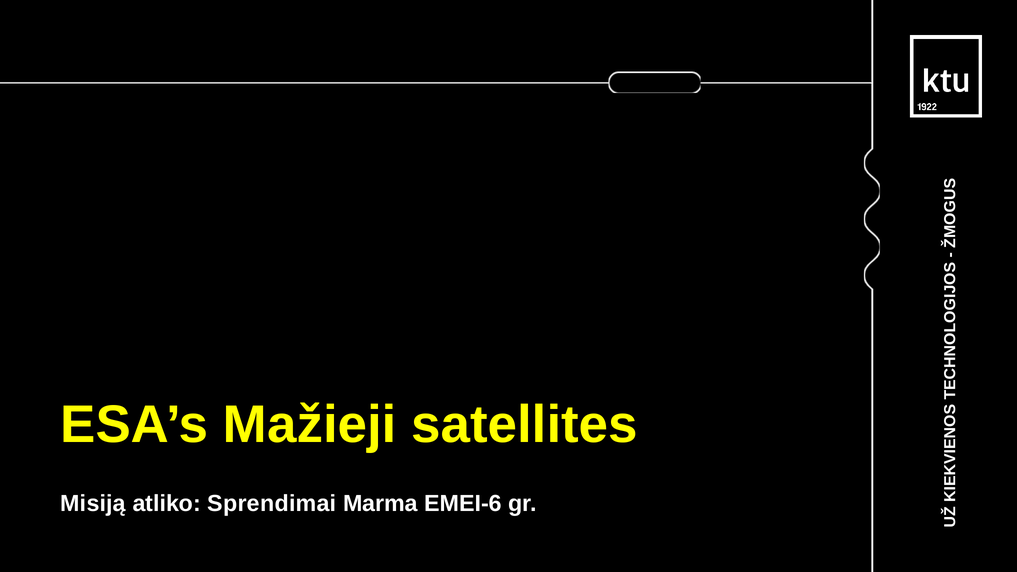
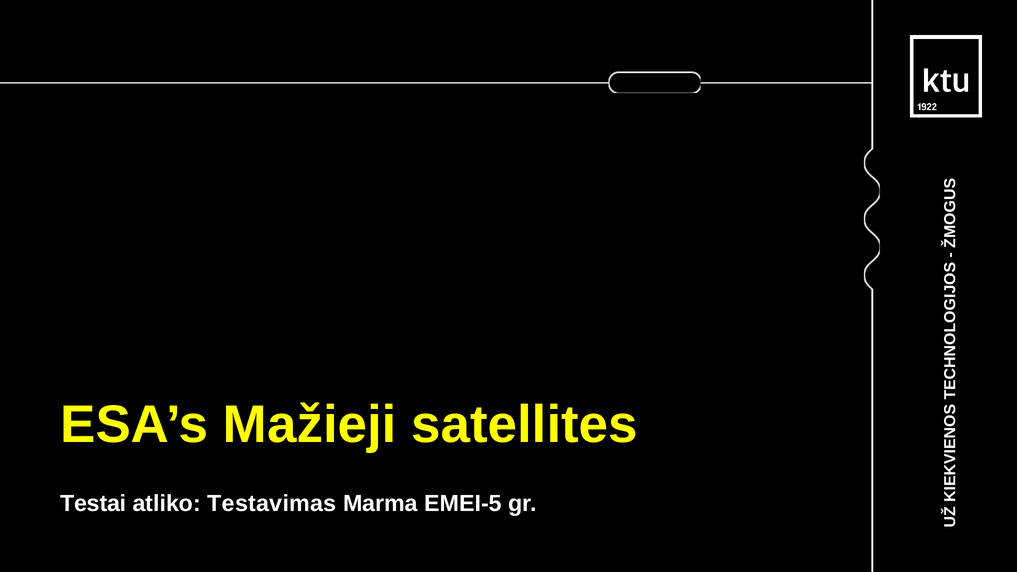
Misiją: Misiją -> Testai (93, 504)
Sprendimai: Sprendimai -> Testavimas (272, 504)
EMEI-6: EMEI-6 -> EMEI-5 (463, 504)
